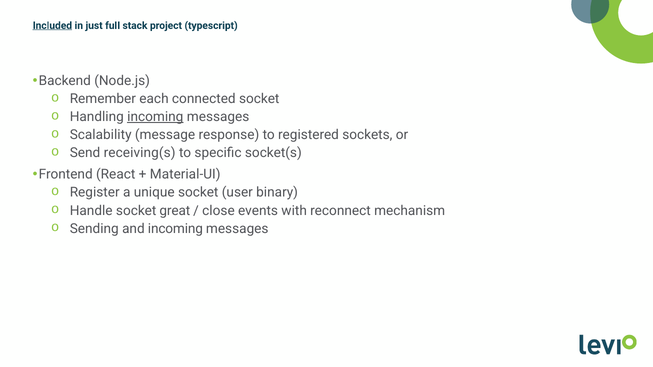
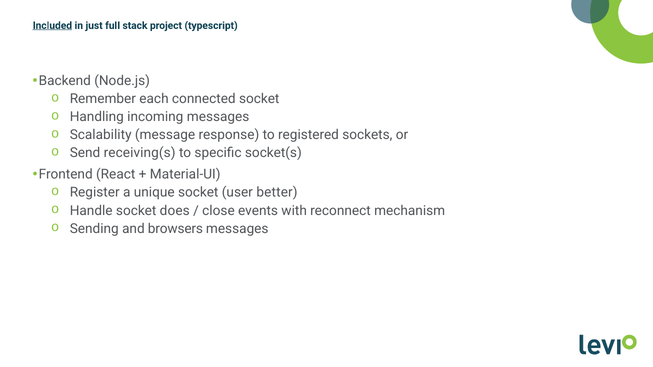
incoming underline: present -> none (155, 117)
binary: binary -> better (277, 193)
great: great -> does (175, 211)
and incoming: incoming -> browsers (175, 229)
